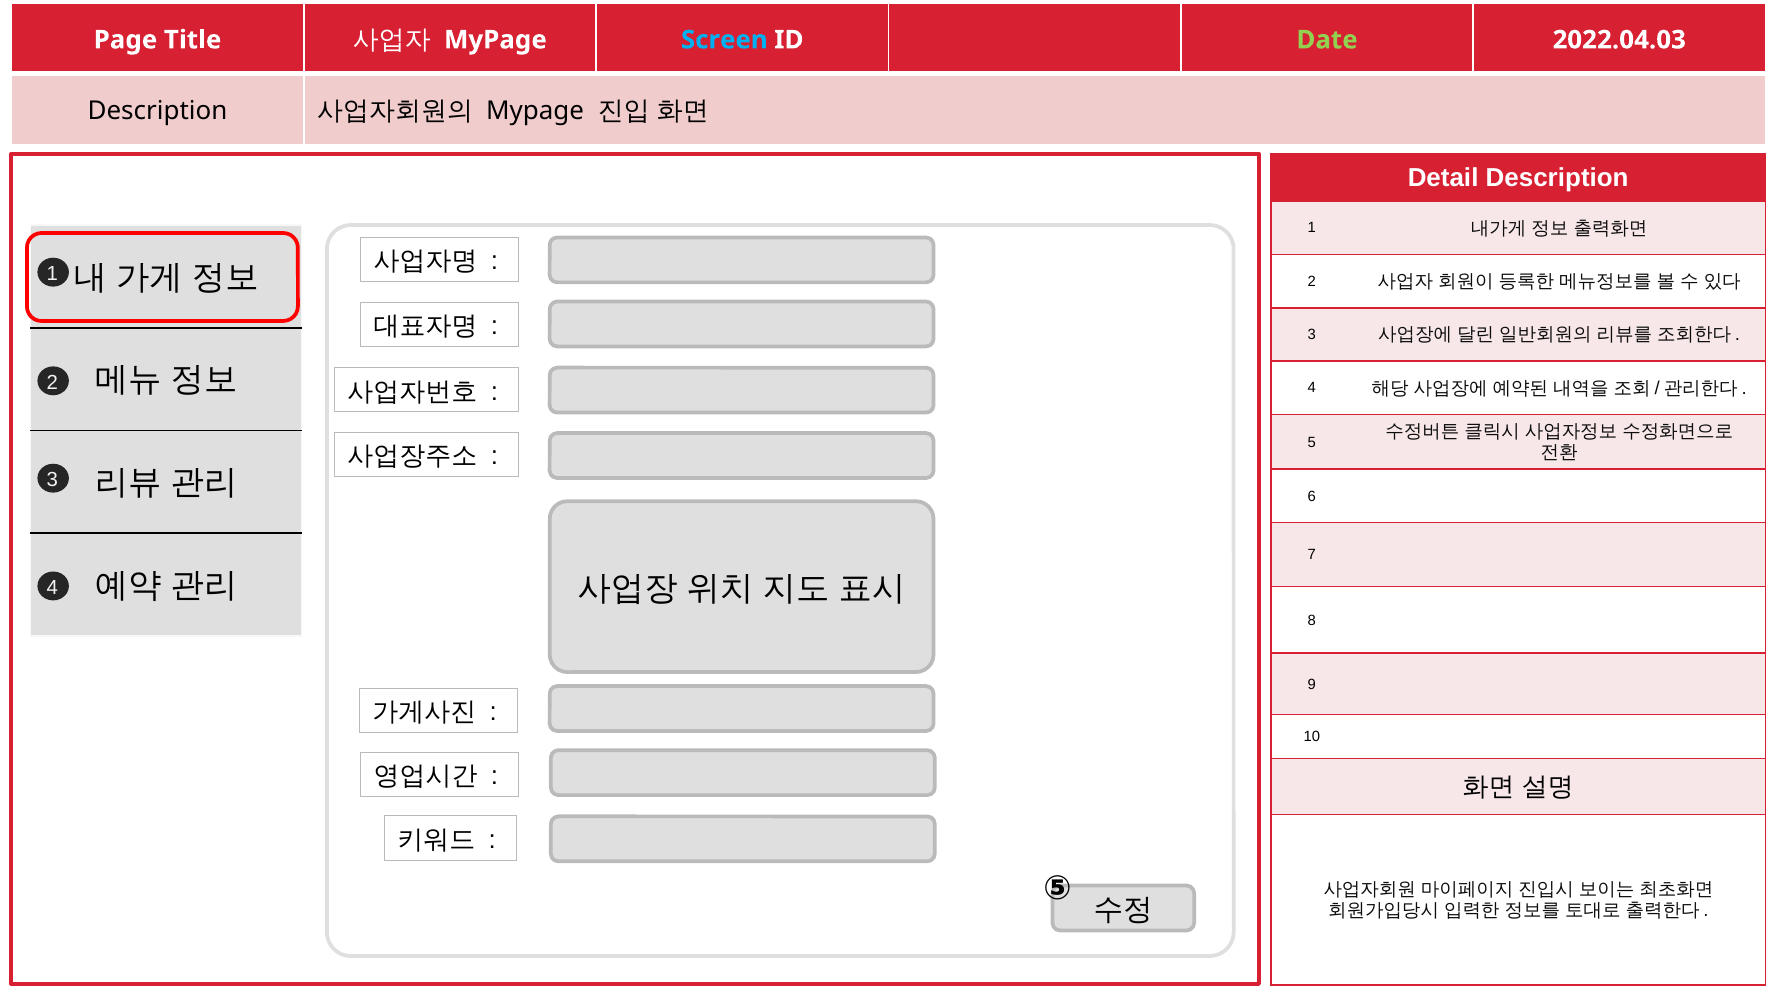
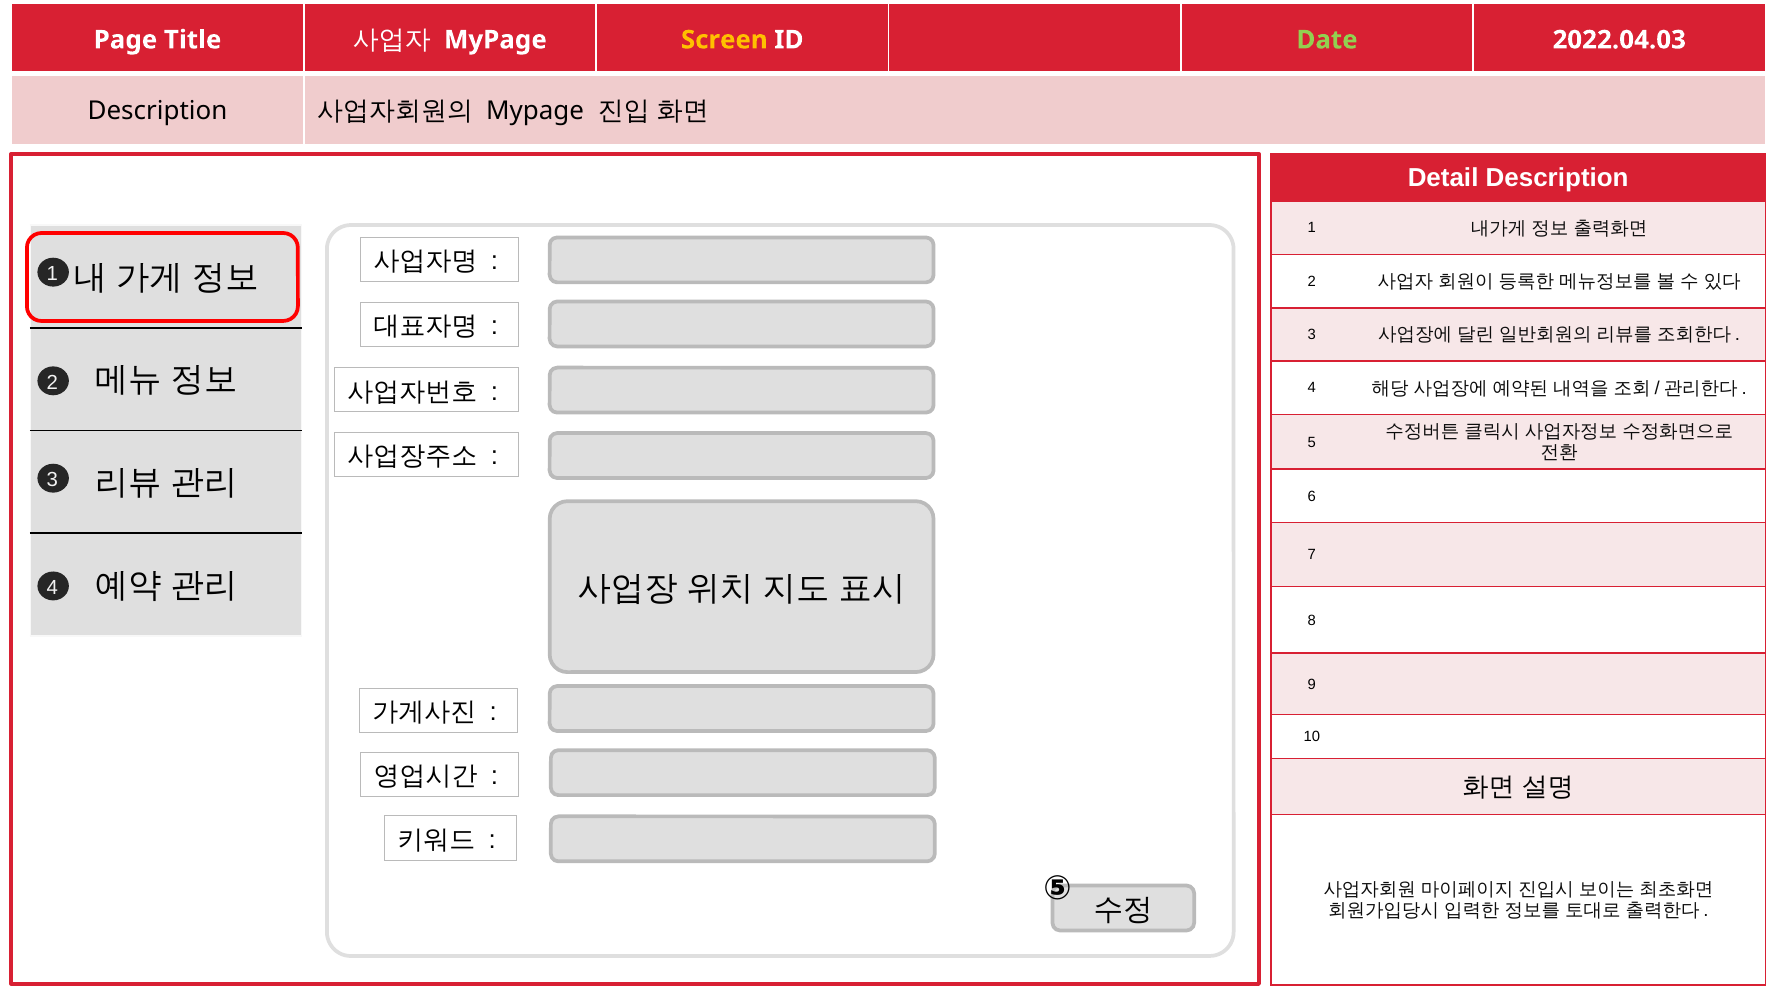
Screen colour: light blue -> yellow (724, 40)
